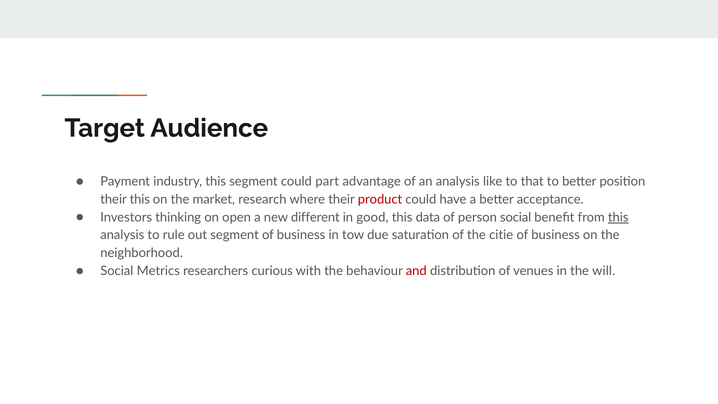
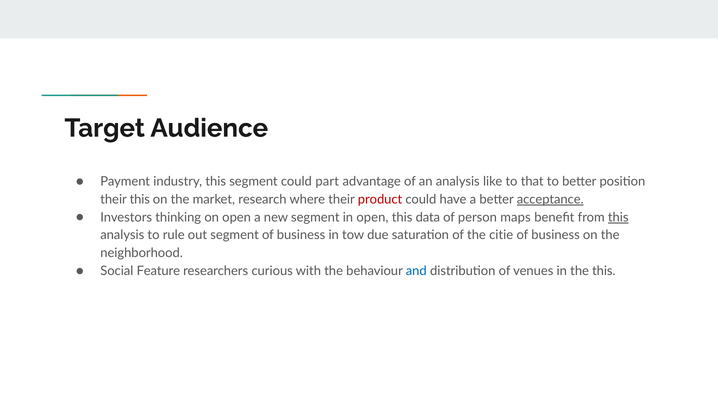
acceptance underline: none -> present (550, 199)
new different: different -> segment (315, 217)
in good: good -> open (372, 217)
person social: social -> maps (516, 217)
Metrics: Metrics -> Feature (158, 271)
and colour: red -> blue (416, 271)
the will: will -> this (604, 271)
